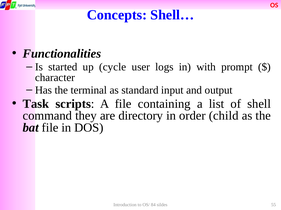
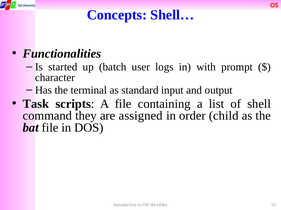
cycle: cycle -> batch (113, 67)
directory: directory -> assigned (141, 116)
